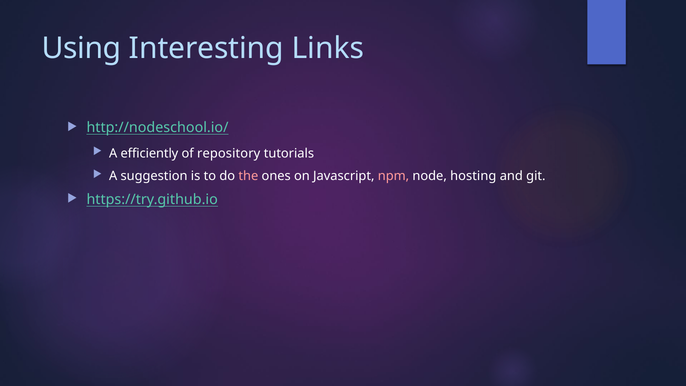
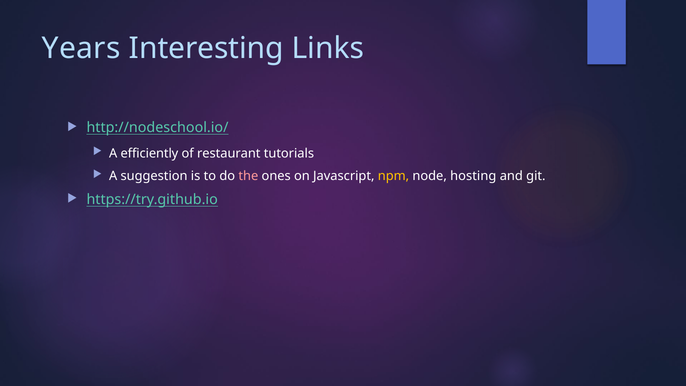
Using: Using -> Years (81, 48)
repository: repository -> restaurant (229, 153)
npm colour: pink -> yellow (393, 176)
